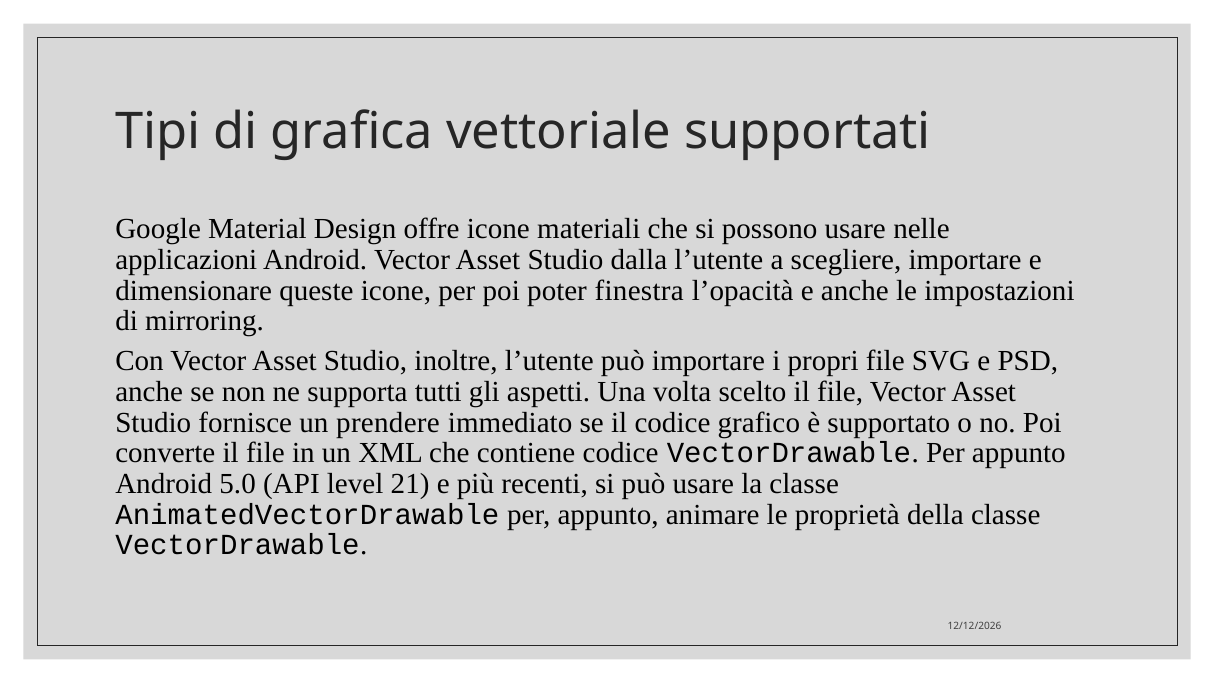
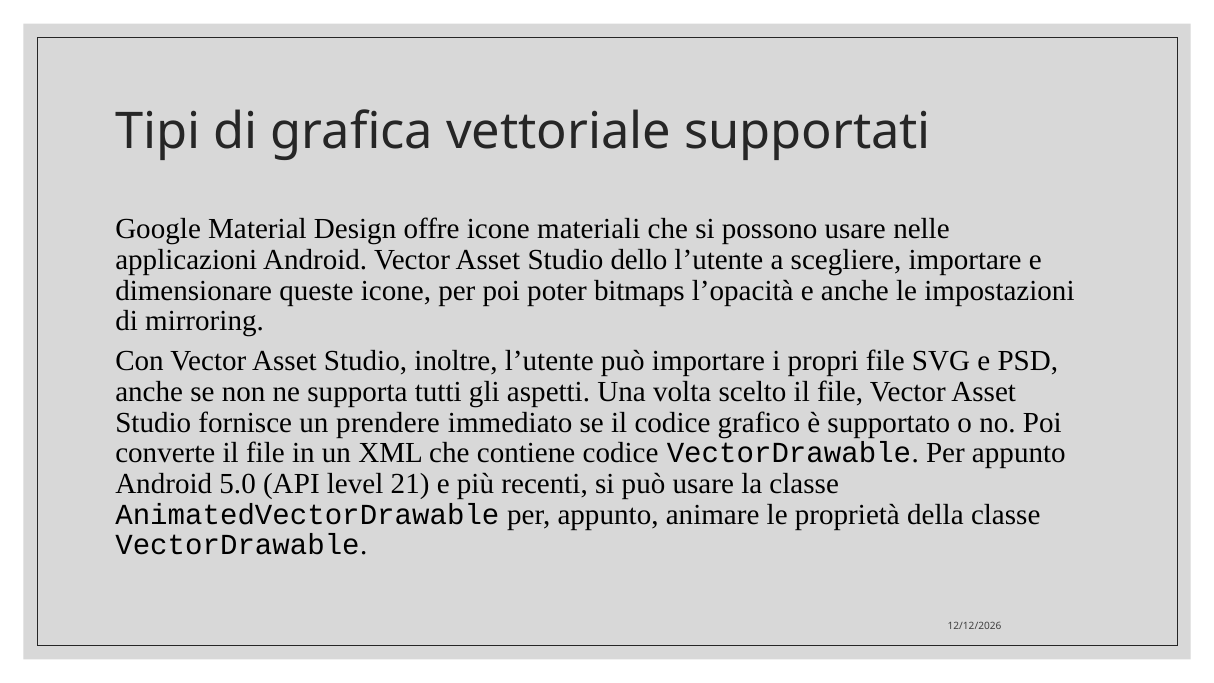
dalla: dalla -> dello (639, 260)
finestra: finestra -> bitmaps (639, 291)
